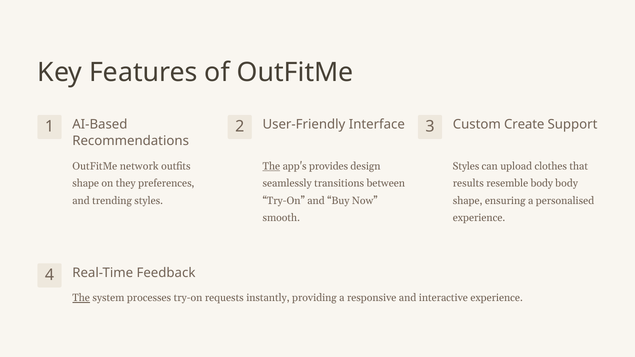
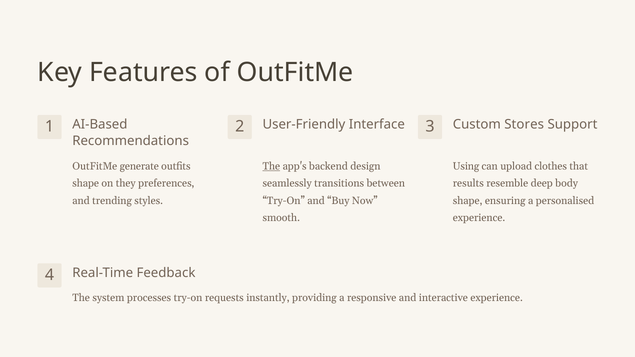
Create: Create -> Stores (524, 125)
network: network -> generate (139, 166)
provides: provides -> backend (328, 166)
Styles: Styles -> Using (466, 166)
resemble body: body -> deep (542, 184)
The underline: present -> none (81, 298)
